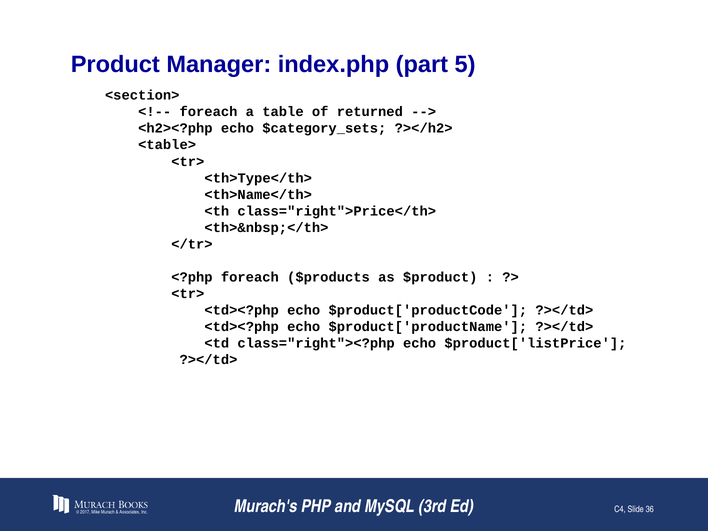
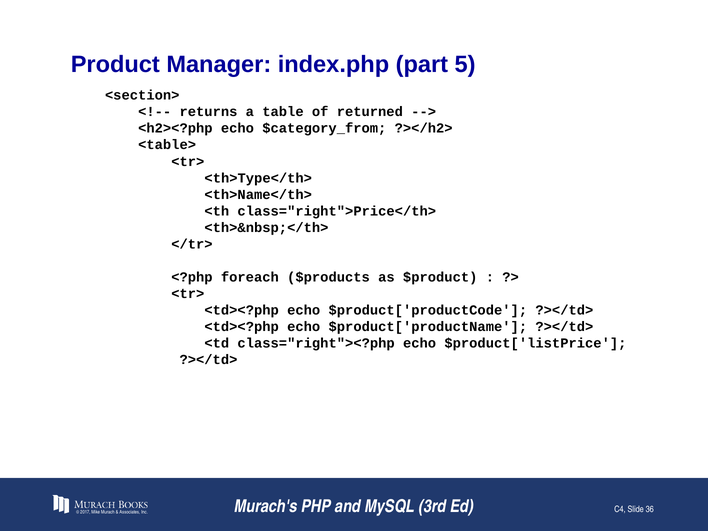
foreach: foreach -> returns (208, 112)
$category_sets: $category_sets -> $category_from (324, 128)
